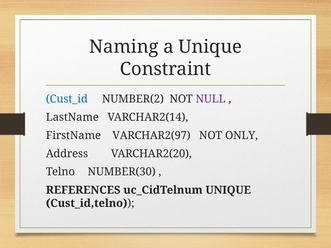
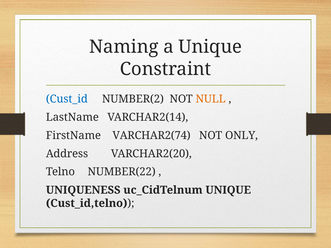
NULL colour: purple -> orange (211, 99)
VARCHAR2(97: VARCHAR2(97 -> VARCHAR2(74 (151, 136)
NUMBER(30: NUMBER(30 -> NUMBER(22 (122, 172)
REFERENCES: REFERENCES -> UNIQUENESS (83, 190)
